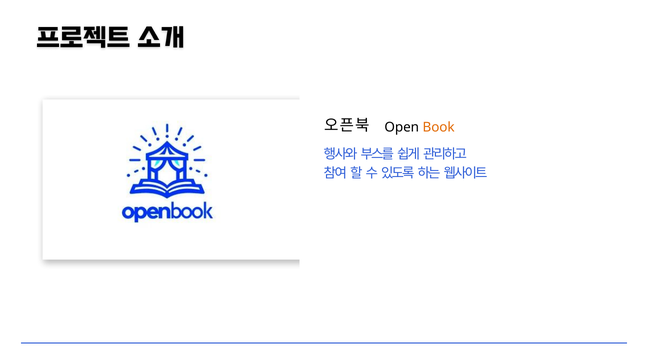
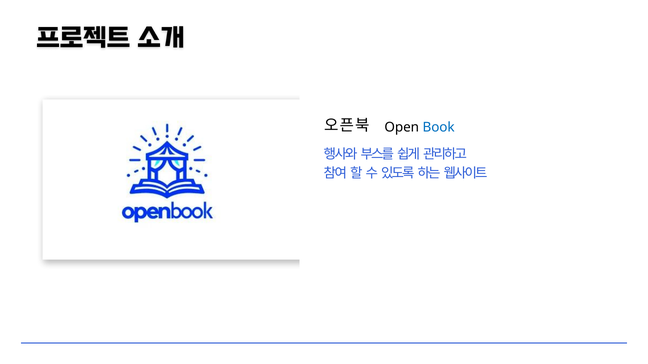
Book colour: orange -> blue (439, 128)
